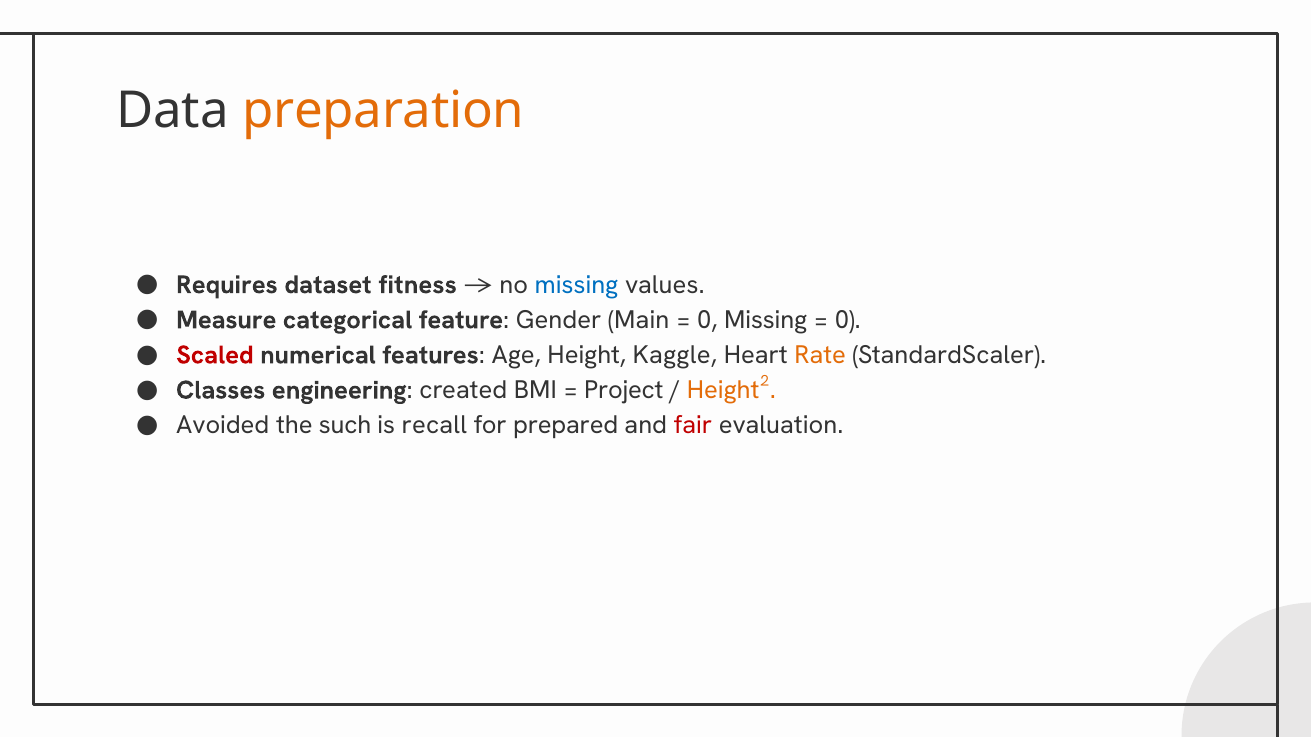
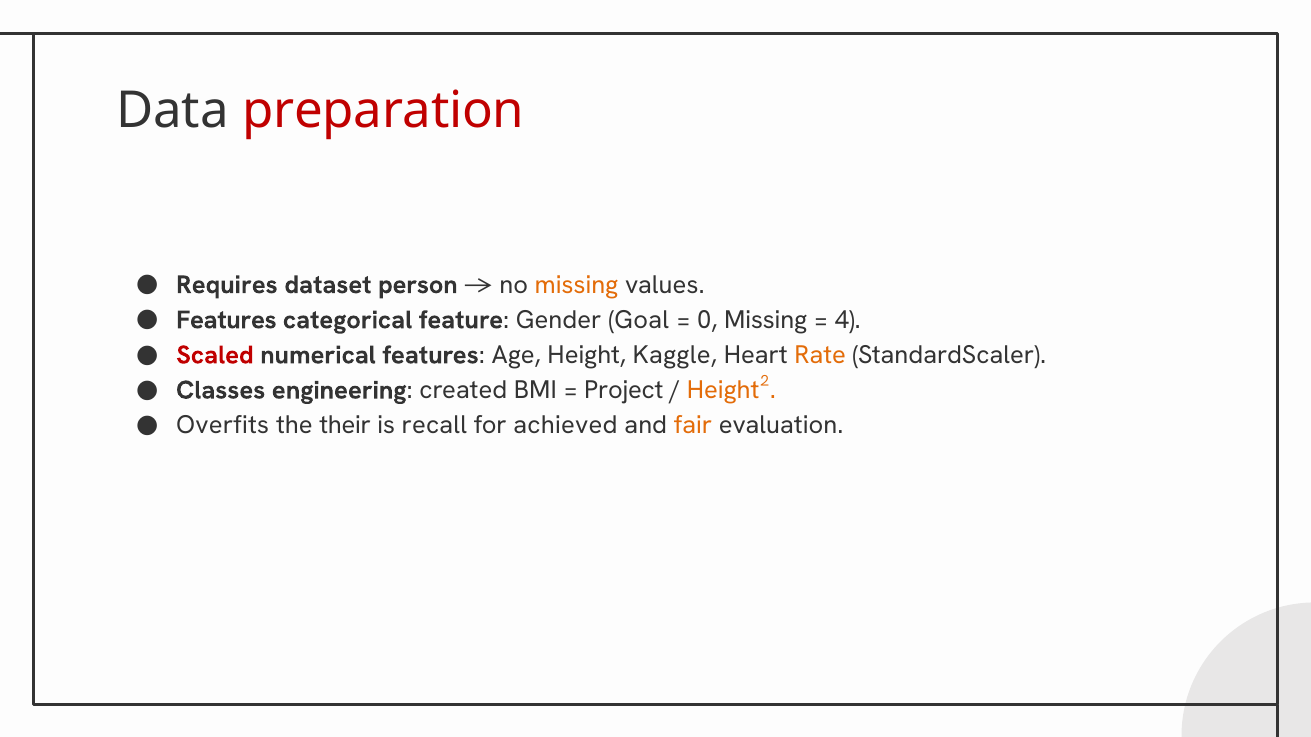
preparation colour: orange -> red (383, 111)
fitness: fitness -> person (418, 285)
missing colour: blue -> orange (576, 285)
Measure: Measure -> Features (226, 320)
Main: Main -> Goal (639, 320)
0: 0 -> 4 (848, 320)
Avoided: Avoided -> Overfits (223, 426)
such: such -> their (345, 426)
prepared: prepared -> achieved (565, 426)
fair colour: red -> orange (693, 426)
